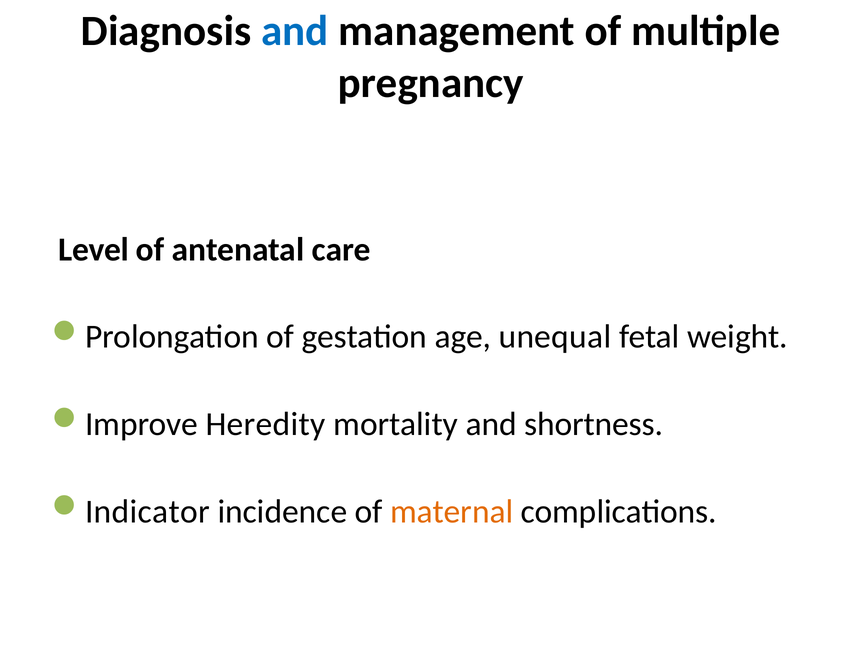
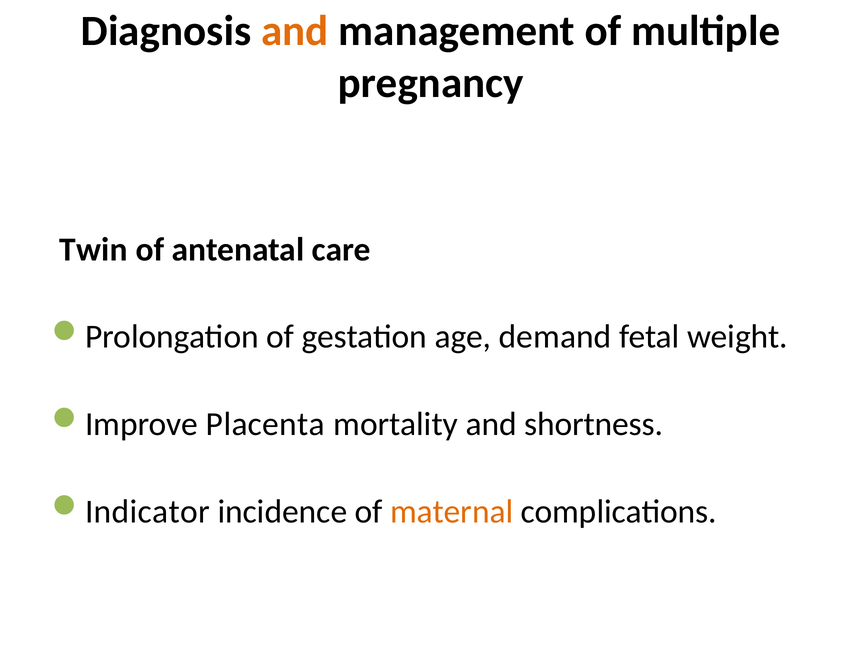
and colour: blue -> orange (295, 31)
Level: Level -> Twin (93, 249)
unequal: unequal -> demand (555, 337)
Heredity: Heredity -> Placenta (265, 424)
